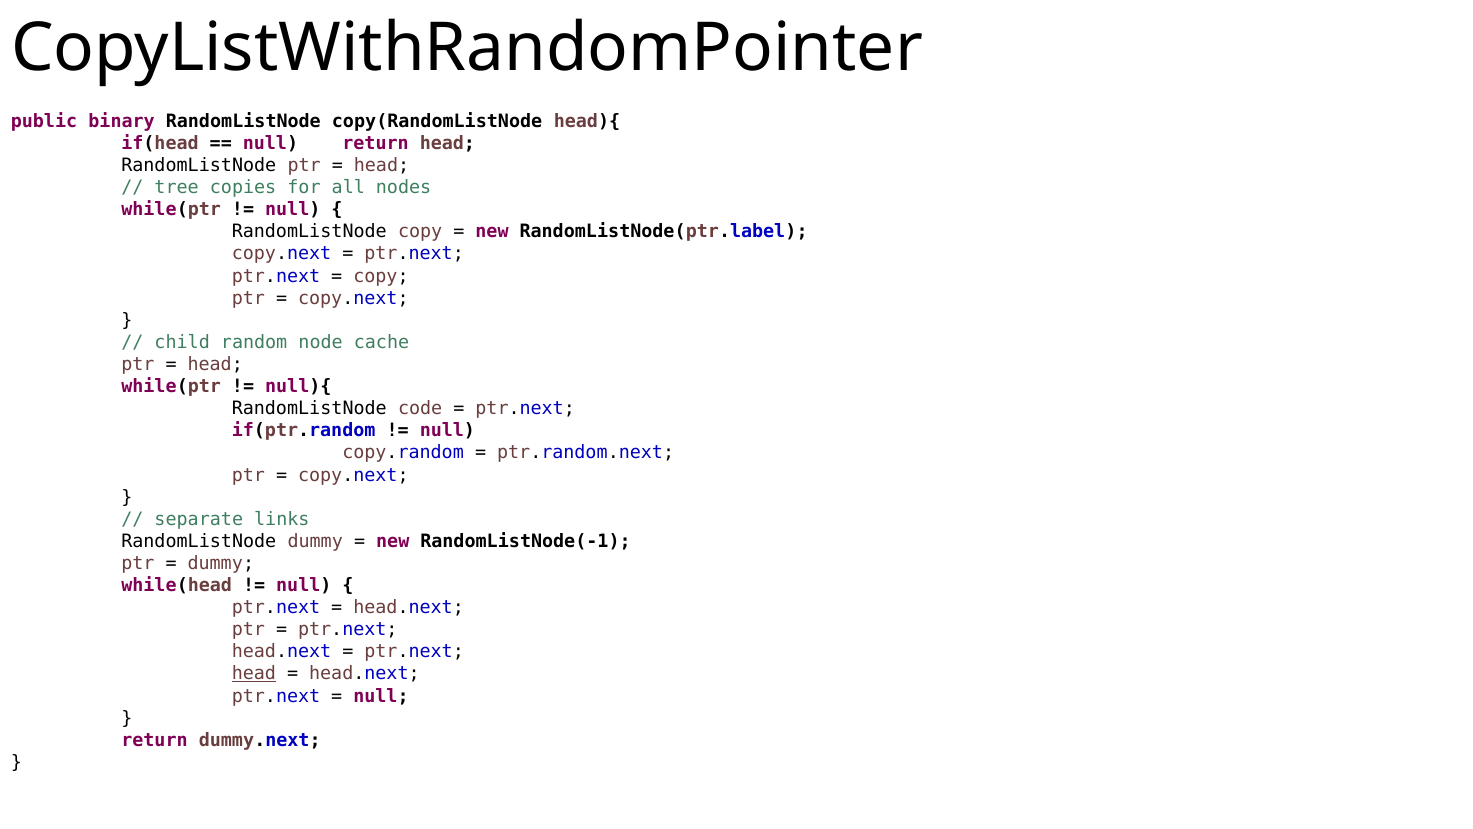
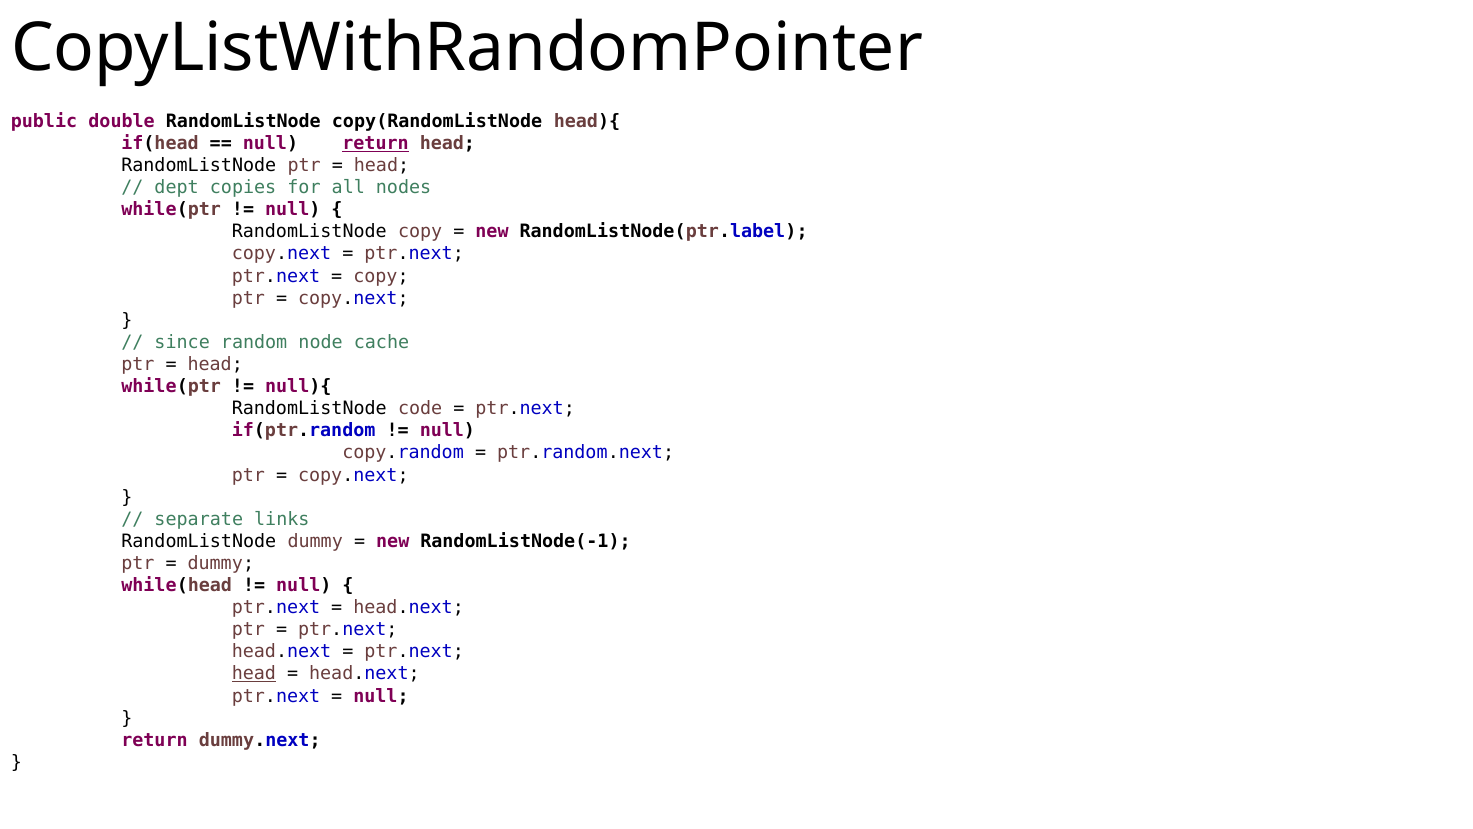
binary: binary -> double (122, 121)
return underline: none -> present (376, 143)
tree: tree -> dept (177, 187)
child: child -> since (182, 342)
